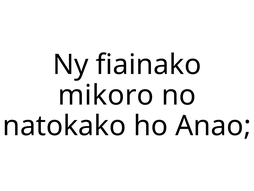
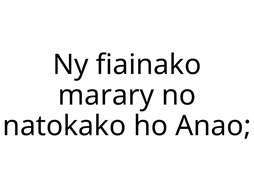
mikoro: mikoro -> marary (106, 95)
